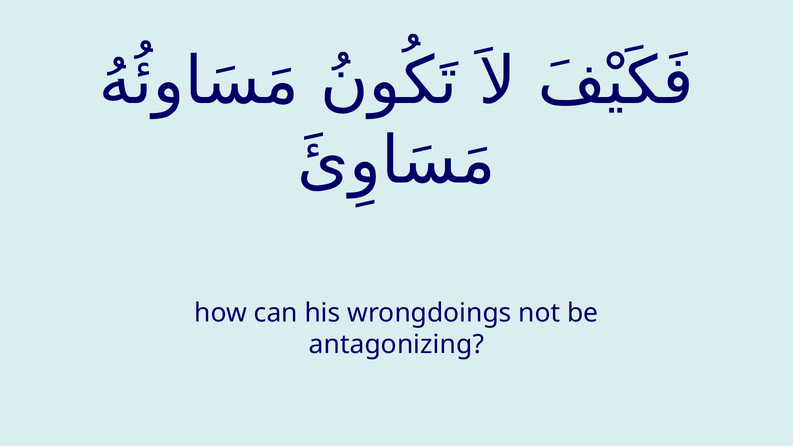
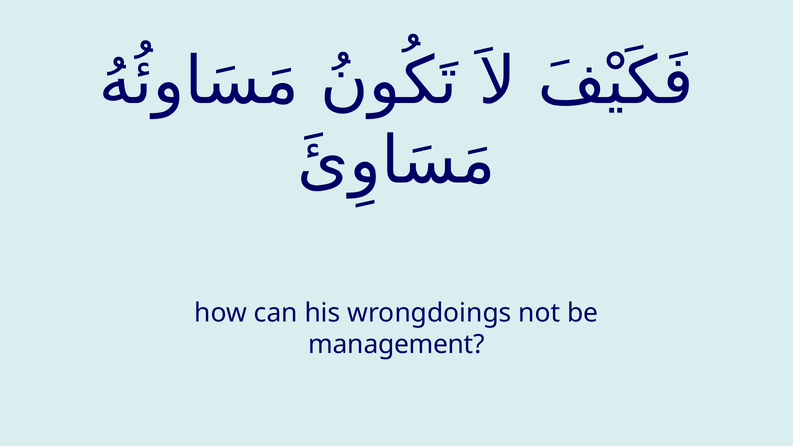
antagonizing: antagonizing -> management (397, 345)
